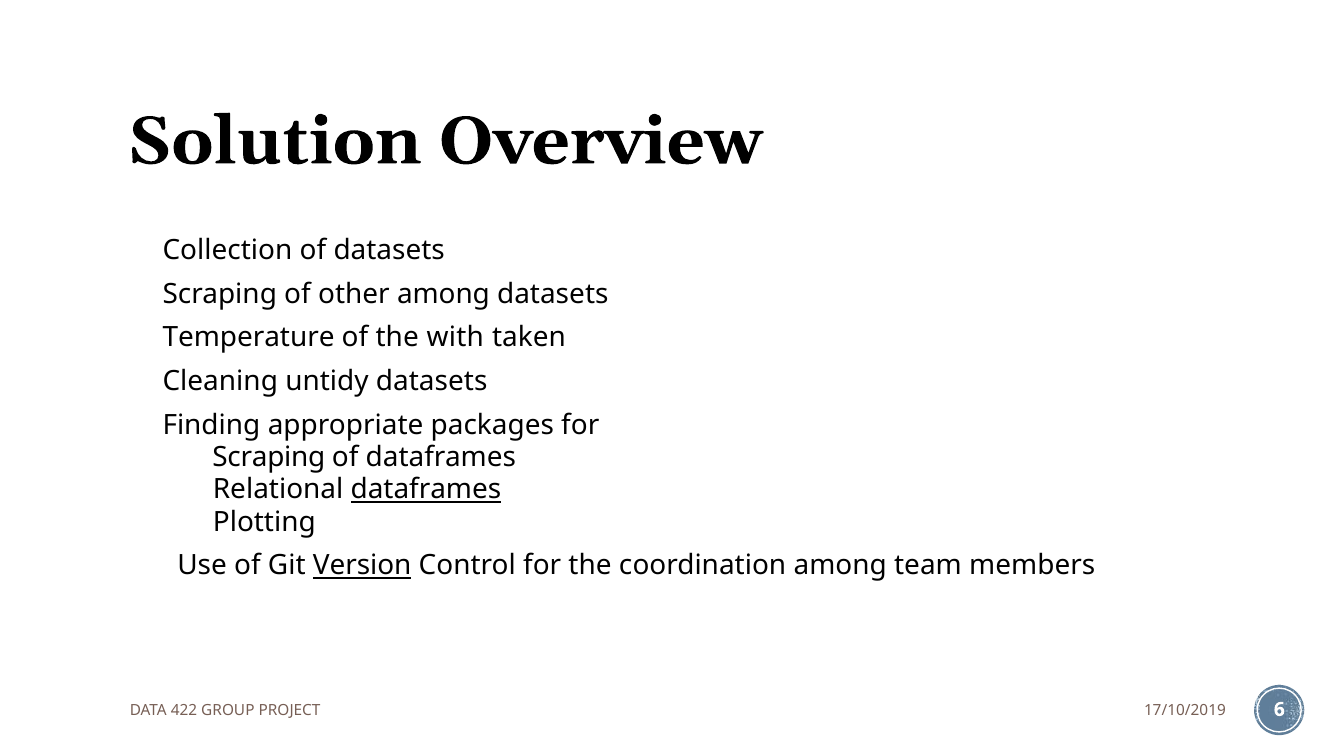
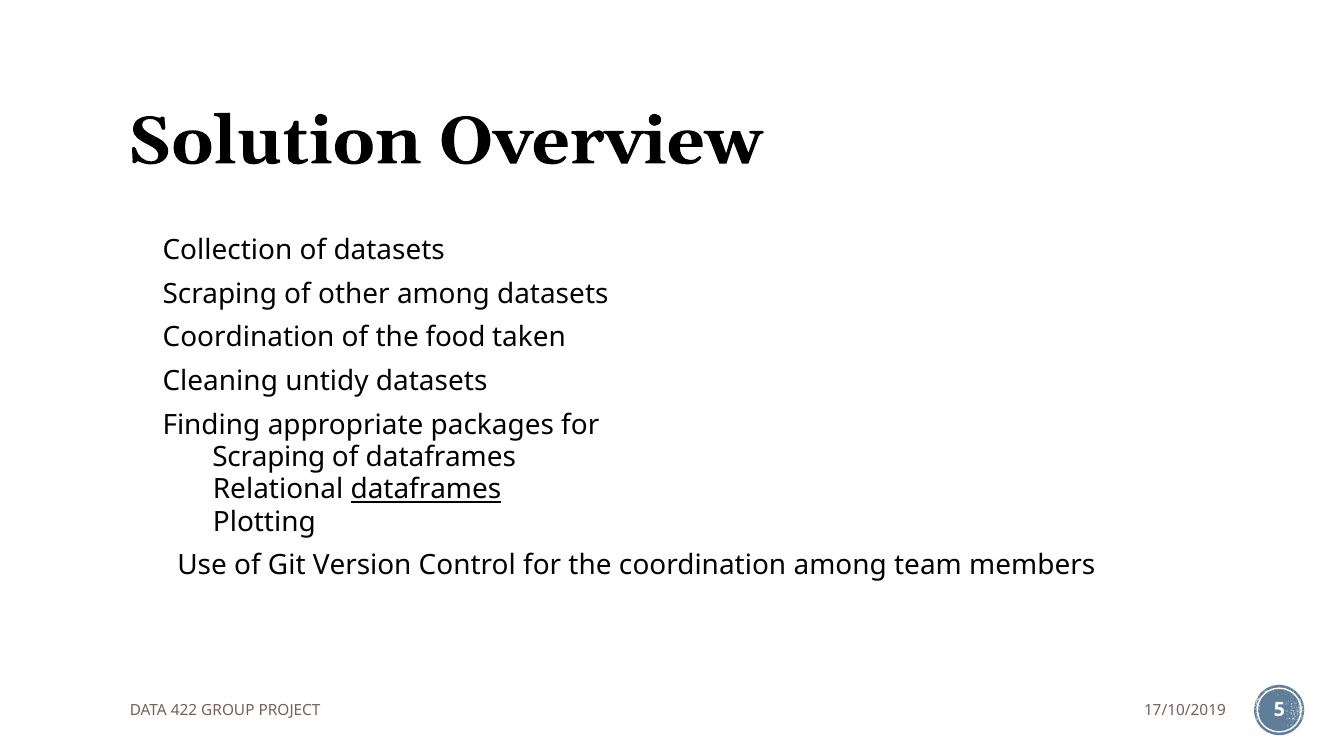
Temperature: Temperature -> Coordination (249, 338)
with: with -> food (456, 338)
Version underline: present -> none (362, 566)
6: 6 -> 5 (1279, 710)
